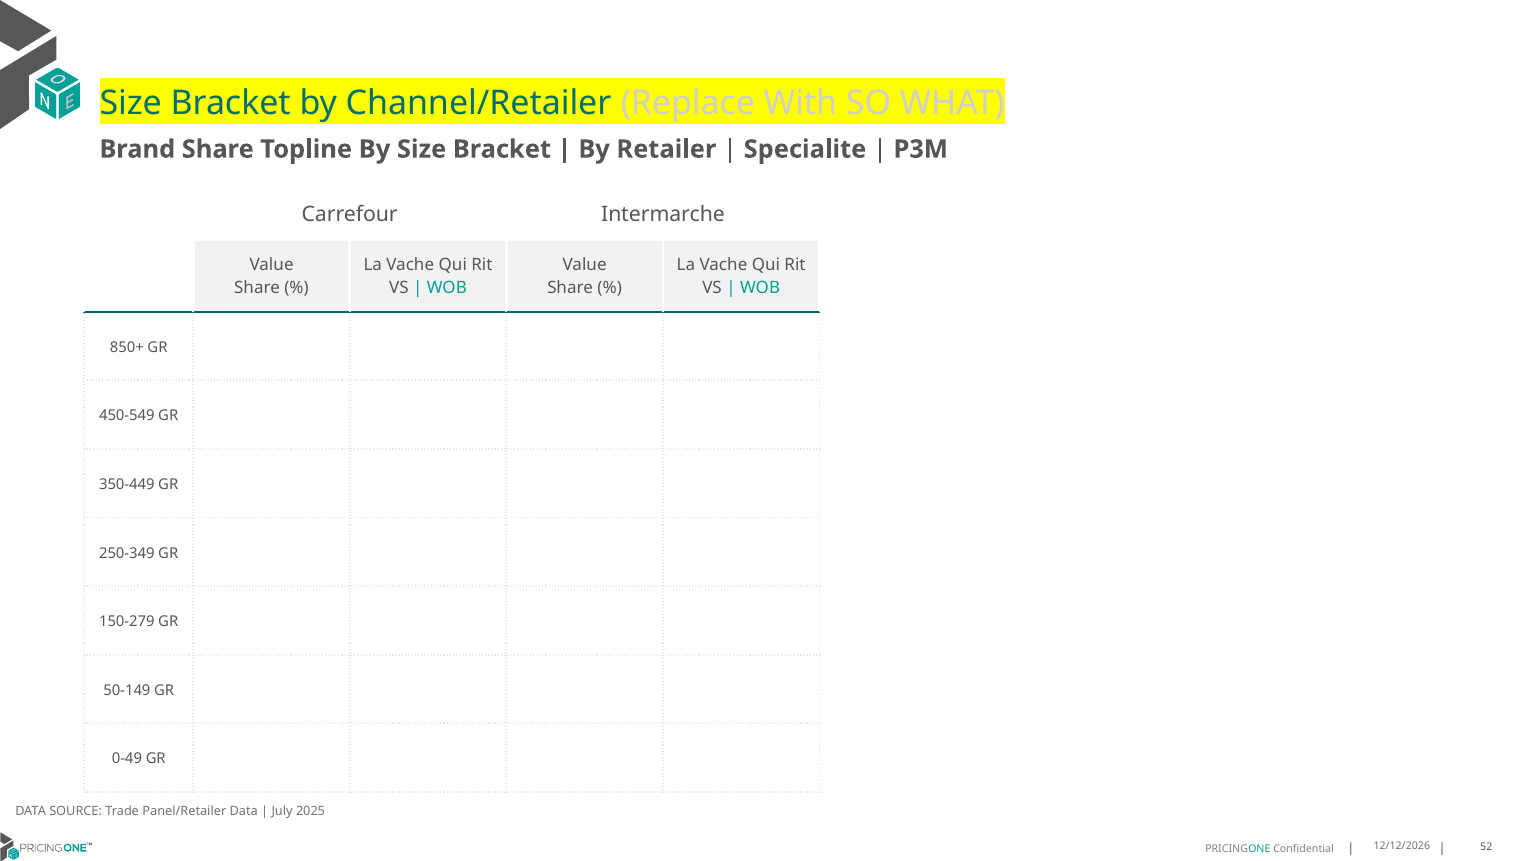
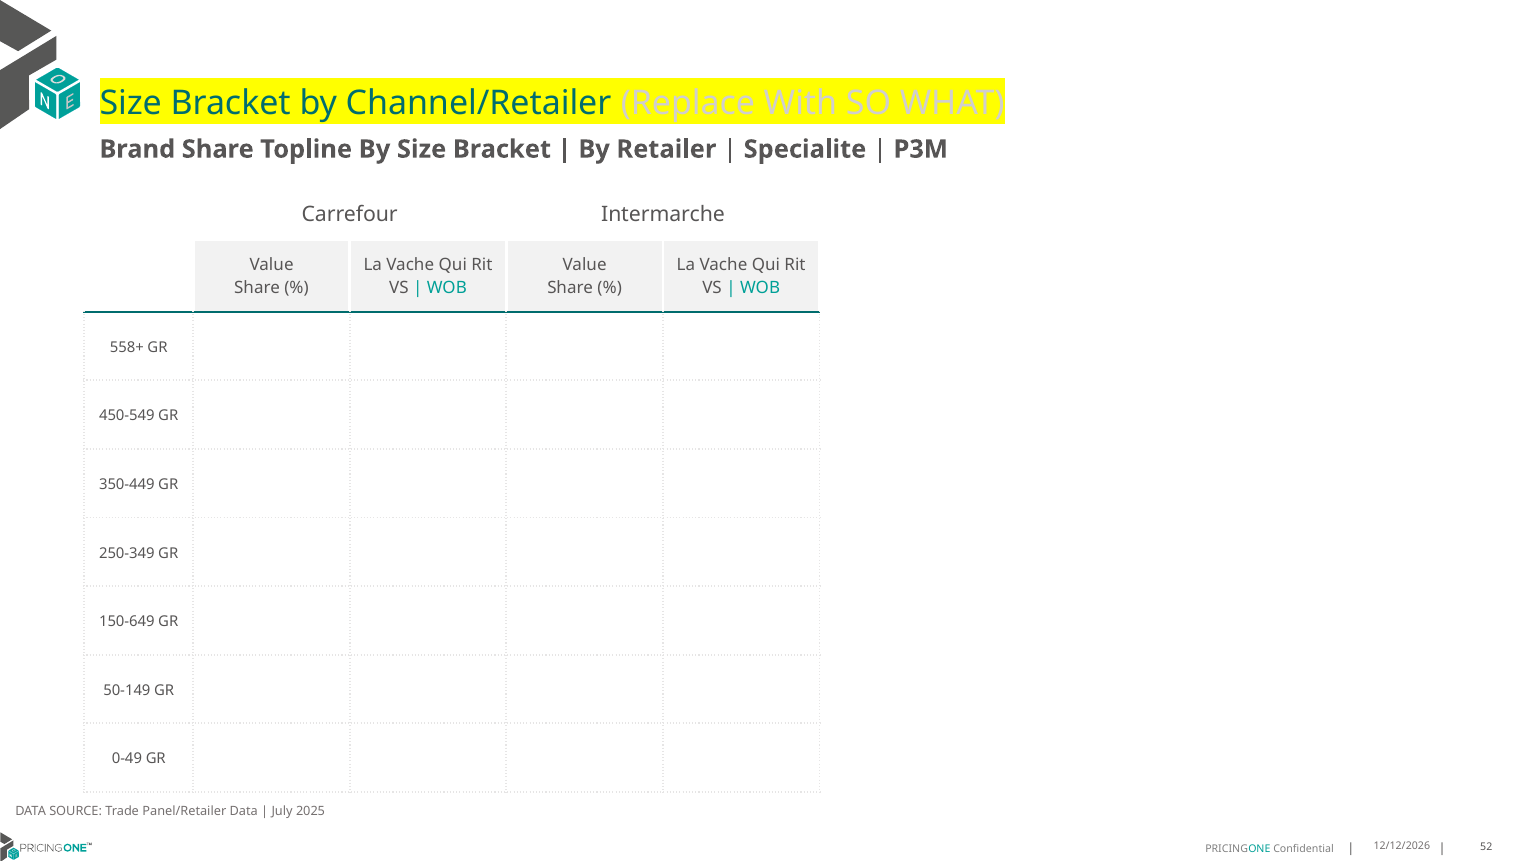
850+: 850+ -> 558+ (127, 347)
150-279: 150-279 -> 150-649 (127, 621)
